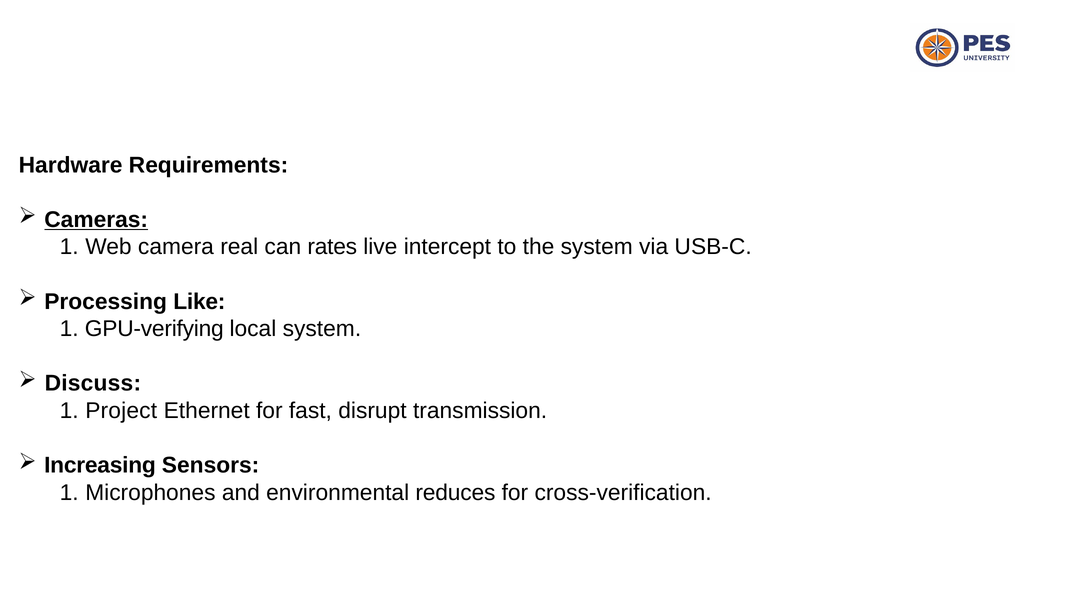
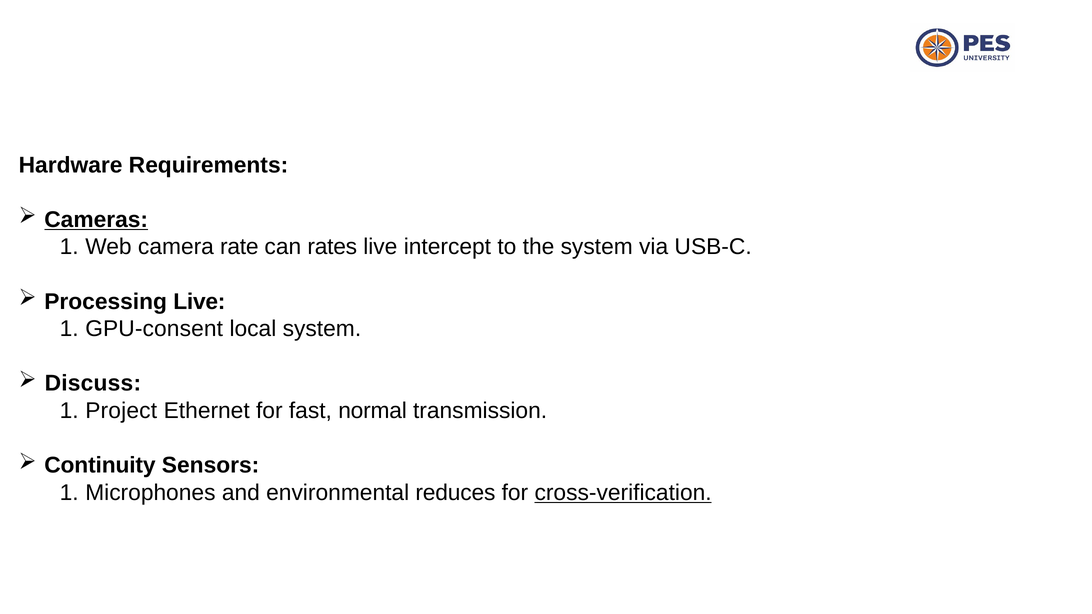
real: real -> rate (239, 247)
Processing Like: Like -> Live (199, 302)
GPU-verifying: GPU-verifying -> GPU-consent (154, 329)
disrupt: disrupt -> normal (373, 411)
Increasing: Increasing -> Continuity (100, 466)
cross-verification underline: none -> present (623, 493)
